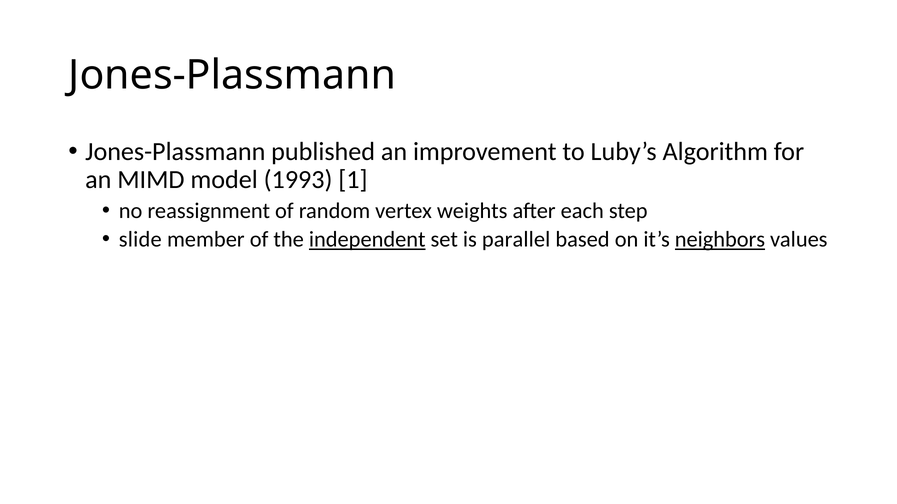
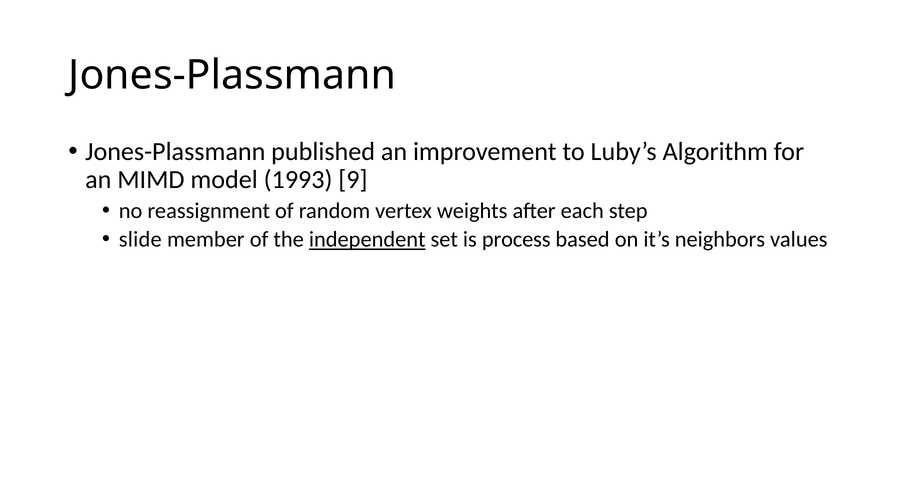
1: 1 -> 9 (353, 180)
parallel: parallel -> process (516, 240)
neighbors underline: present -> none (720, 240)
